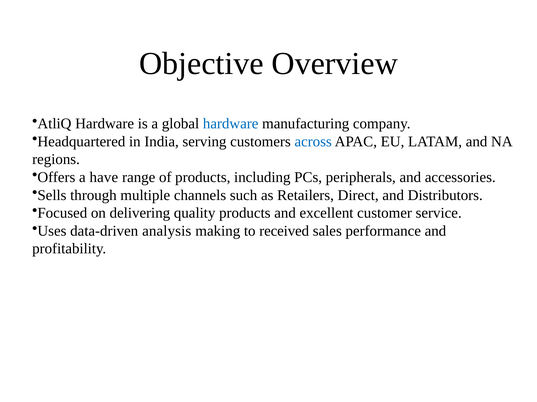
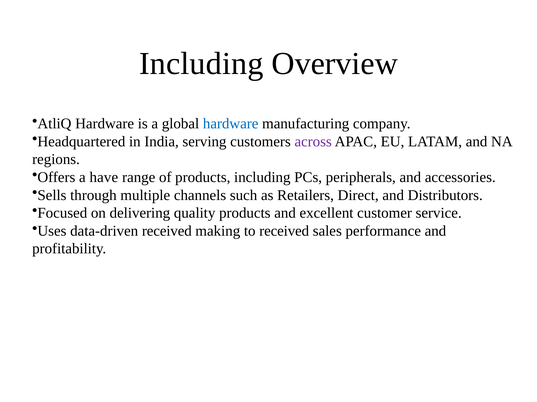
Objective: Objective -> Including (201, 64)
across colour: blue -> purple (313, 142)
data-driven analysis: analysis -> received (167, 231)
